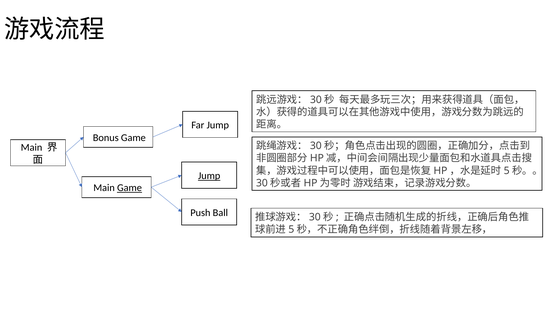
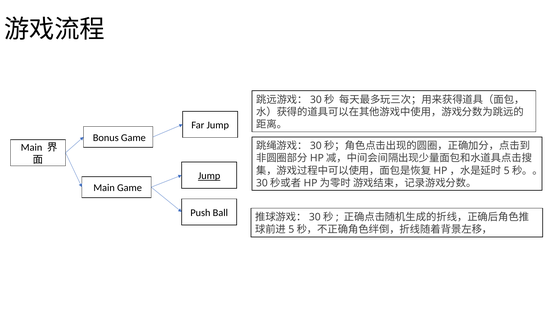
Game underline: present -> none (130, 188)
